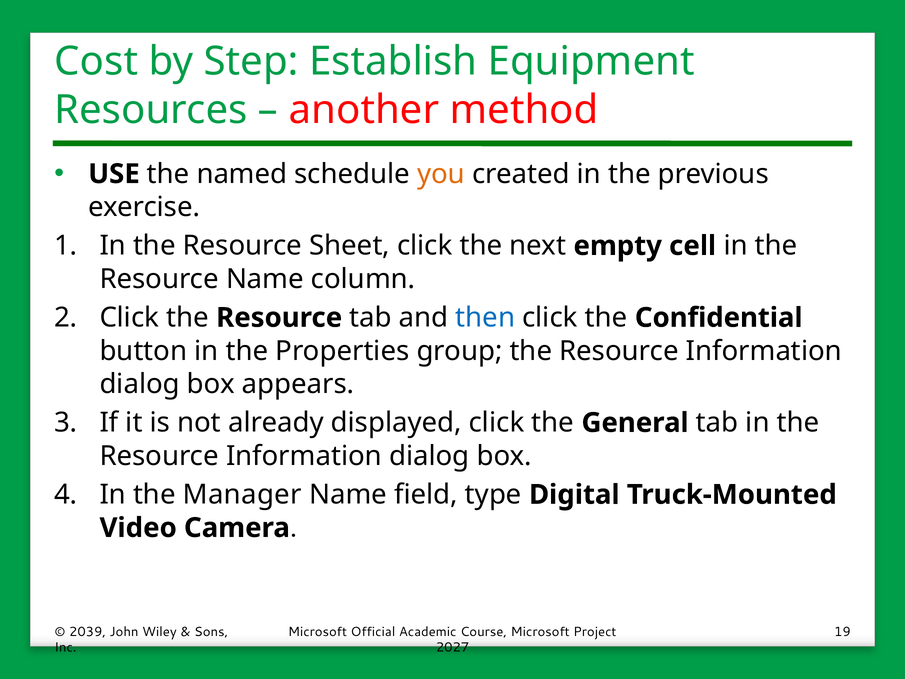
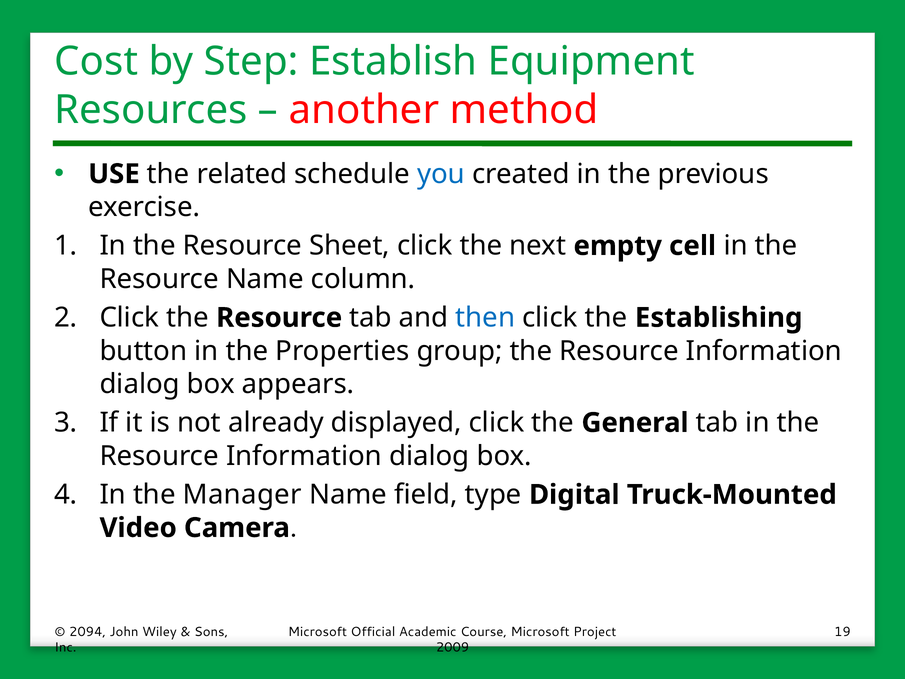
named: named -> related (242, 174)
you colour: orange -> blue (441, 174)
Confidential: Confidential -> Establishing (719, 318)
2039: 2039 -> 2094 (88, 631)
2027: 2027 -> 2009 (453, 647)
